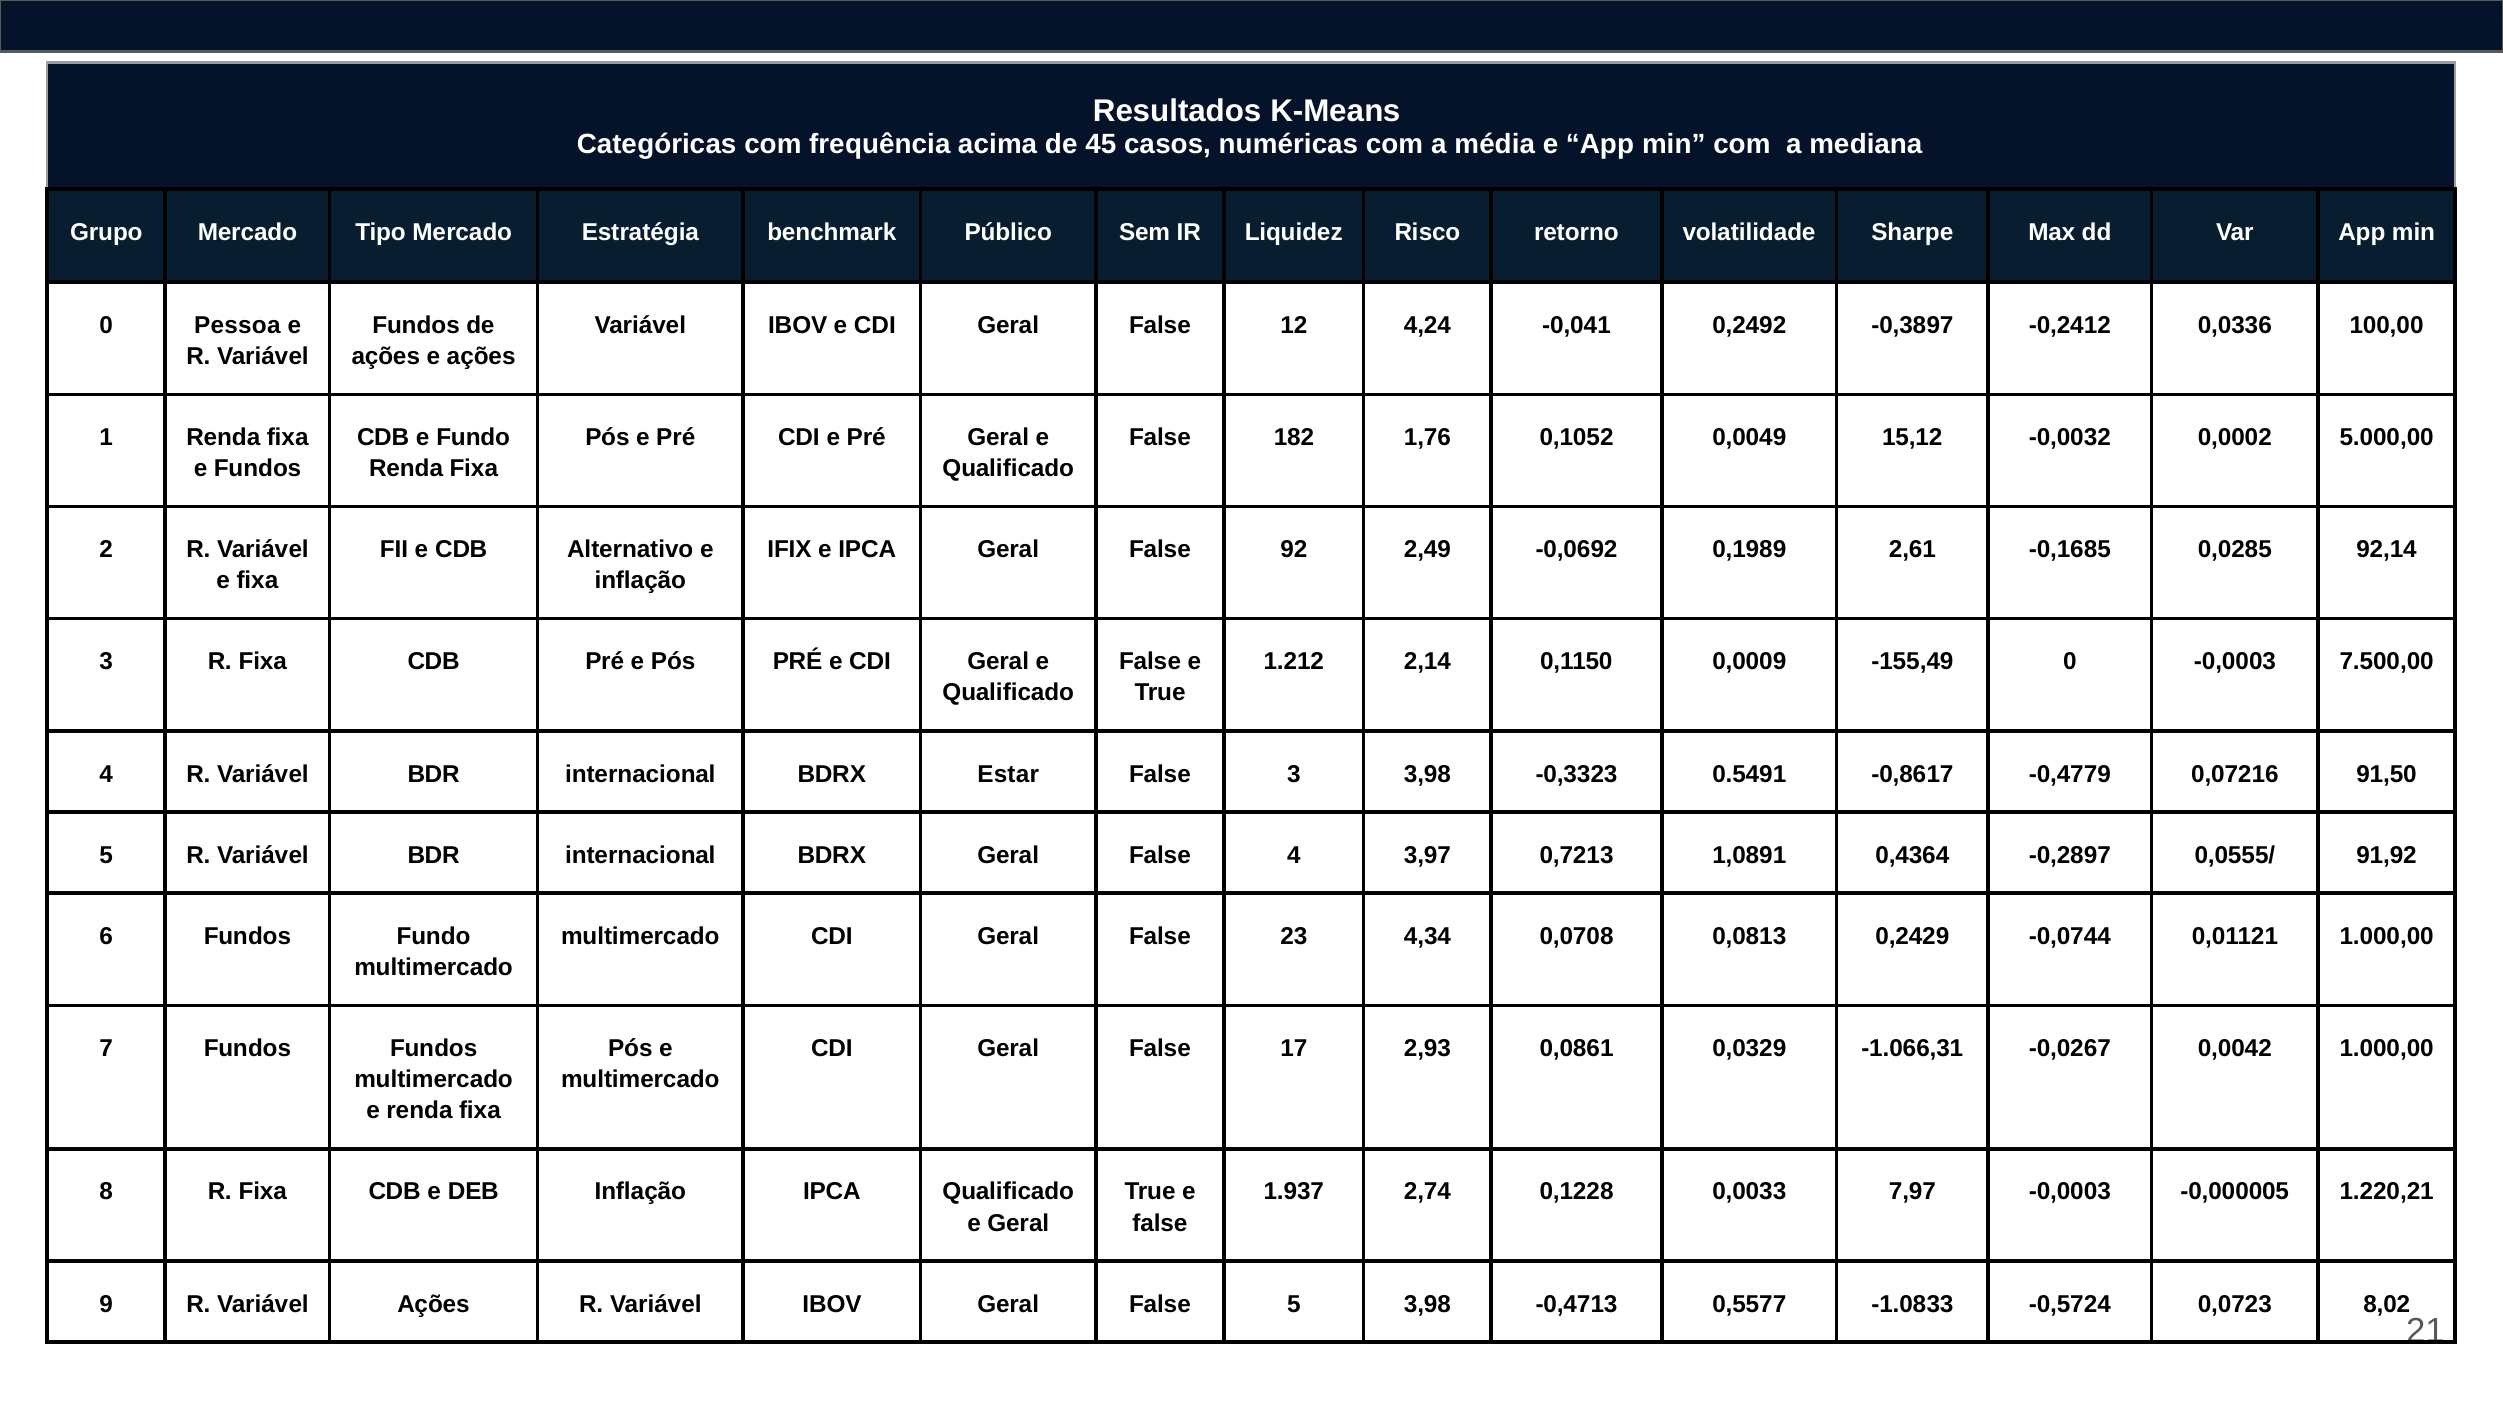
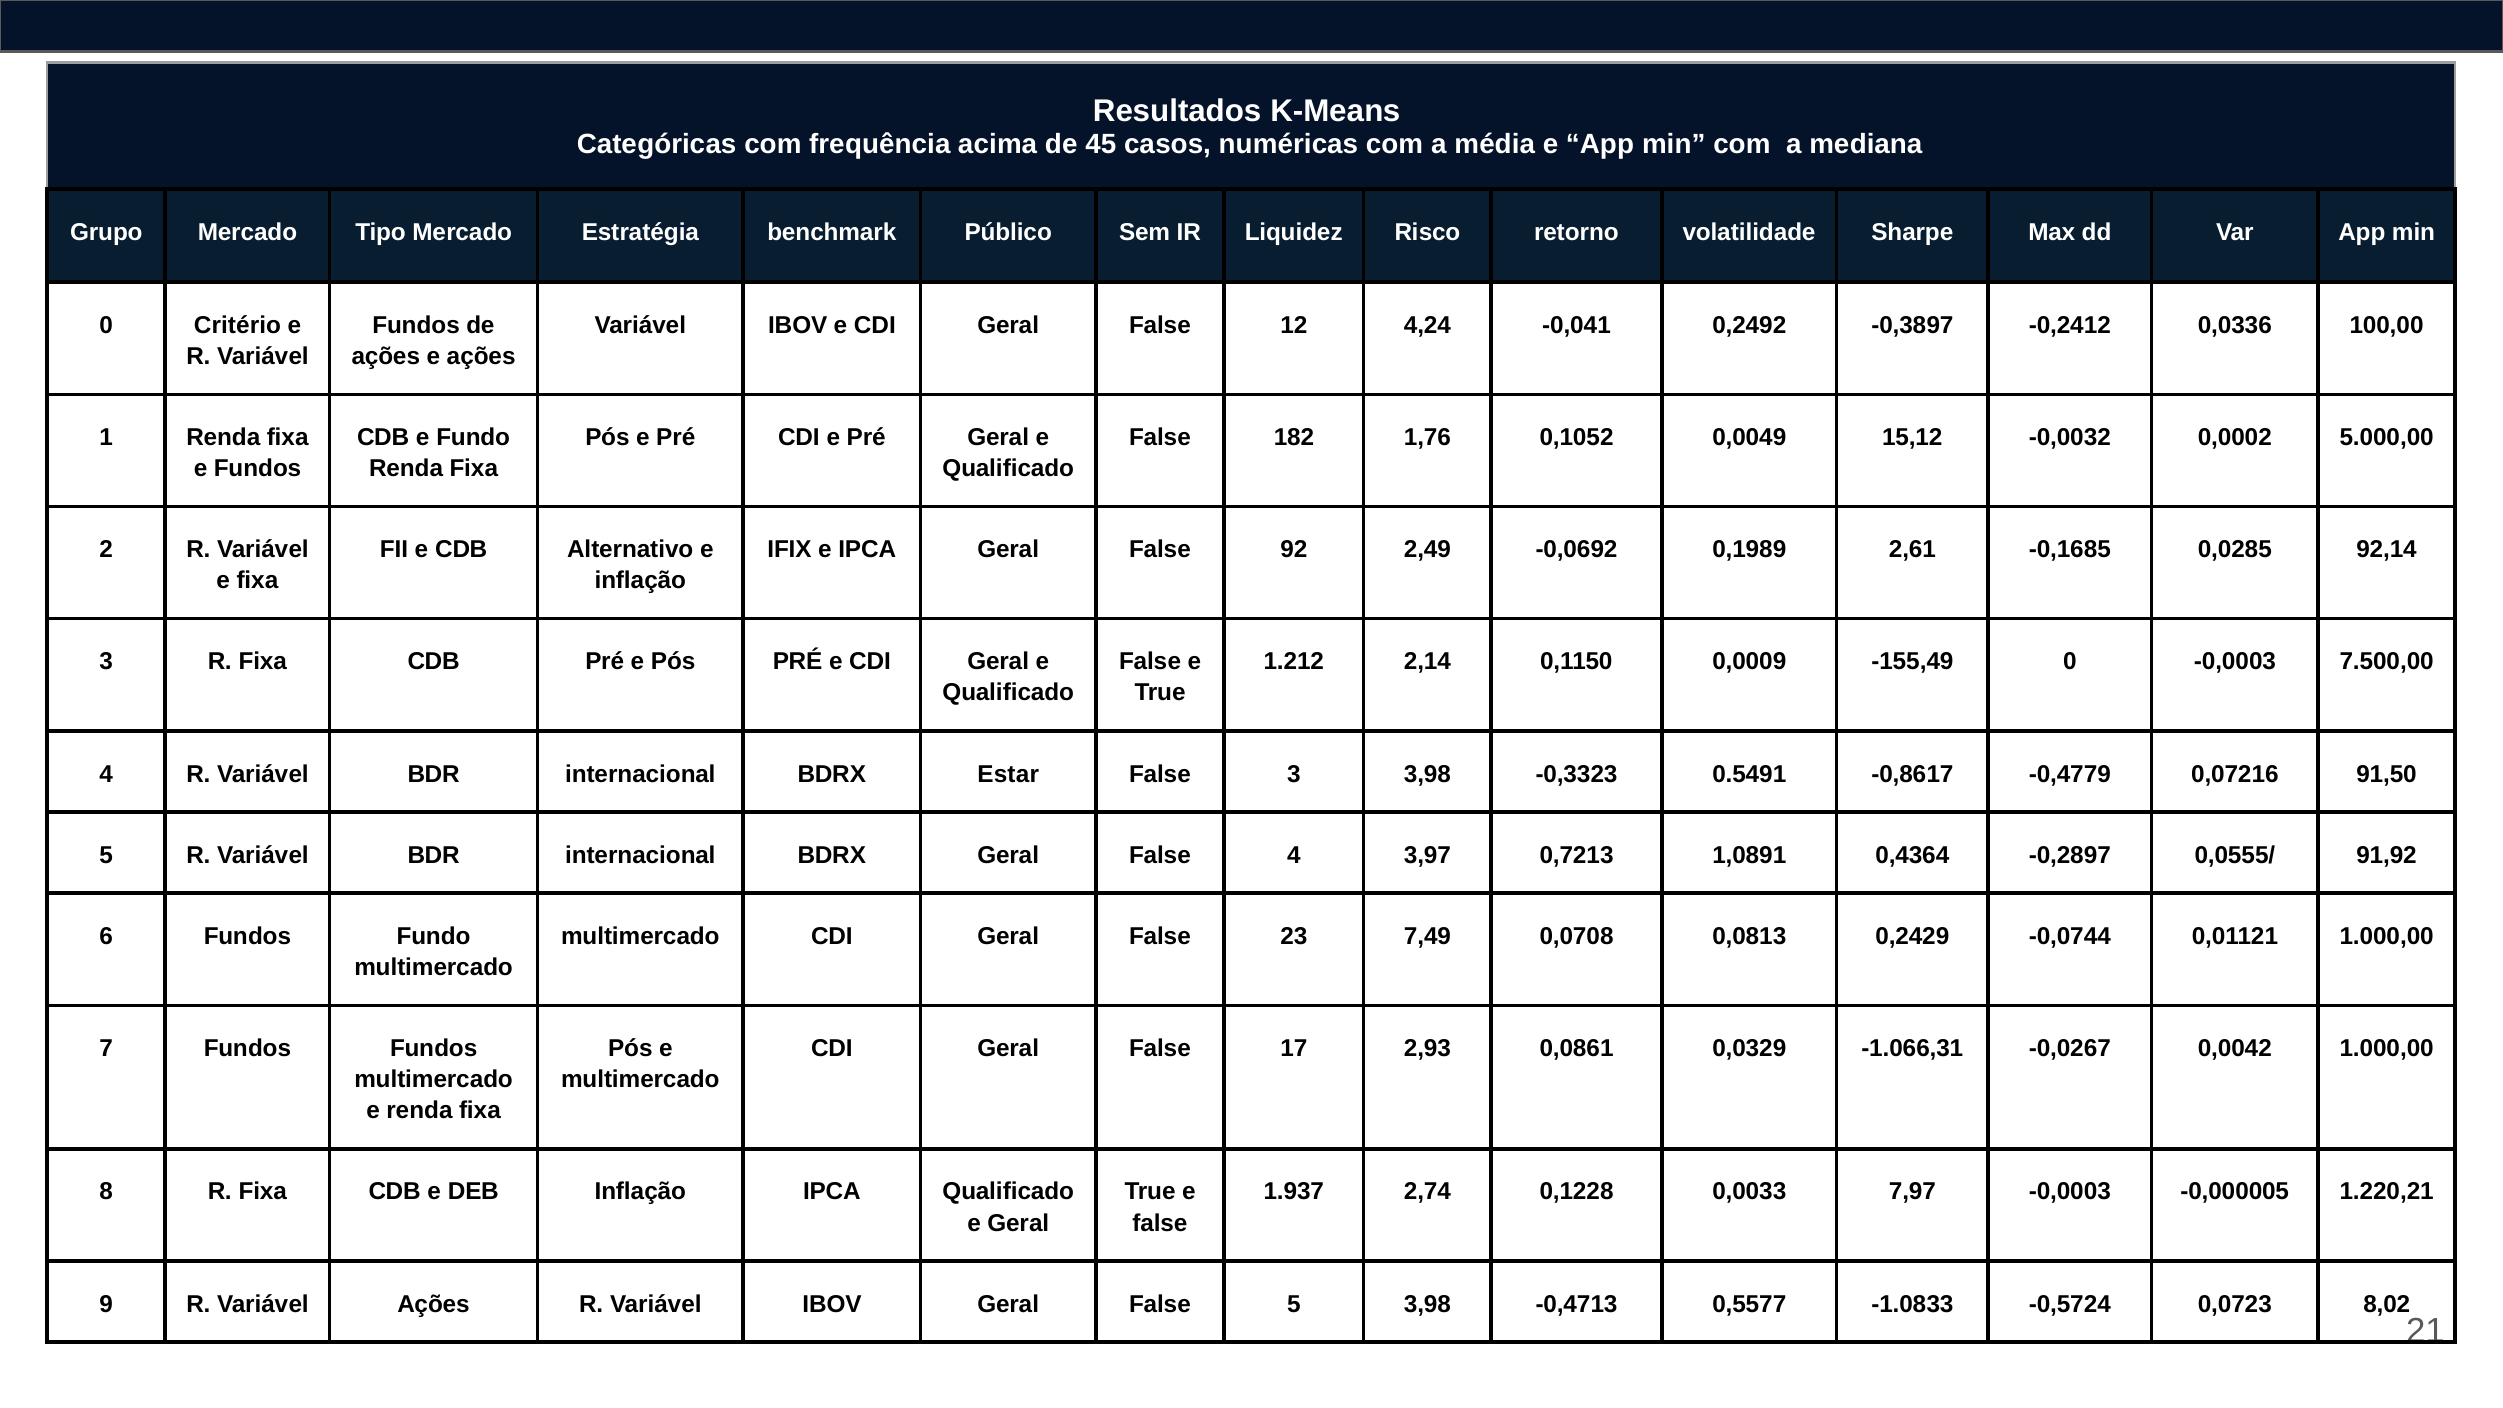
Pessoa: Pessoa -> Critério (237, 325)
4,34: 4,34 -> 7,49 (1427, 936)
